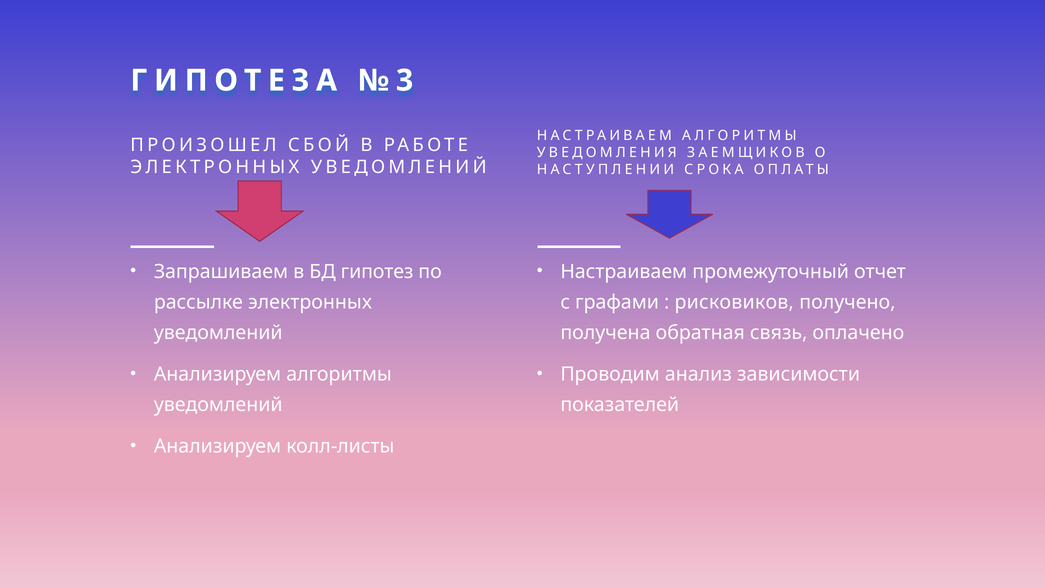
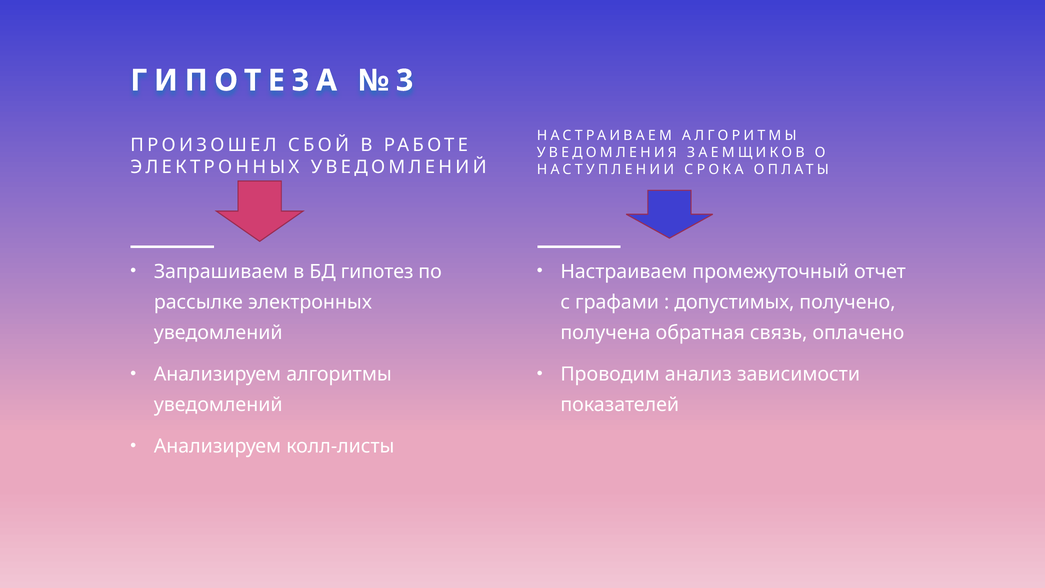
рисковиков: рисковиков -> допустимых (734, 302)
